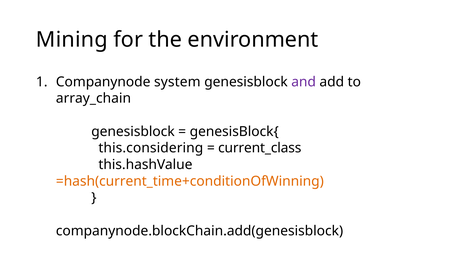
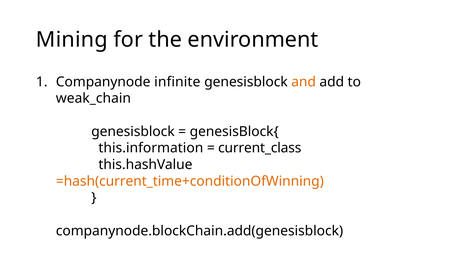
system: system -> infinite (177, 82)
and colour: purple -> orange (304, 82)
array_chain: array_chain -> weak_chain (93, 98)
this.considering: this.considering -> this.information (151, 148)
